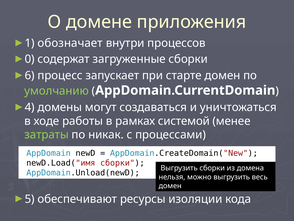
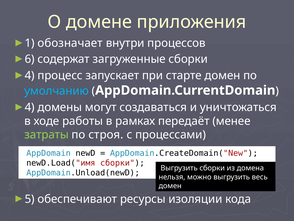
0: 0 -> 6 (30, 59)
6: 6 -> 4 (30, 75)
умолчанию colour: light green -> light blue (57, 91)
системой: системой -> передаёт (184, 121)
никак: никак -> строя (106, 134)
